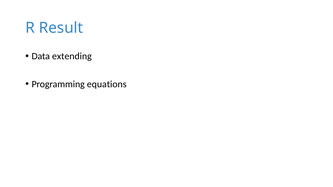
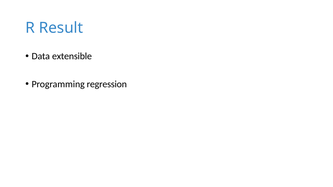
extending: extending -> extensible (72, 56)
equations: equations -> regression (107, 84)
